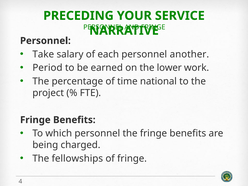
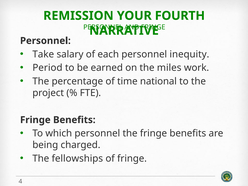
PRECEDING: PRECEDING -> REMISSION (78, 16)
SERVICE: SERVICE -> FOURTH (180, 16)
another: another -> inequity (189, 54)
lower: lower -> miles (169, 68)
